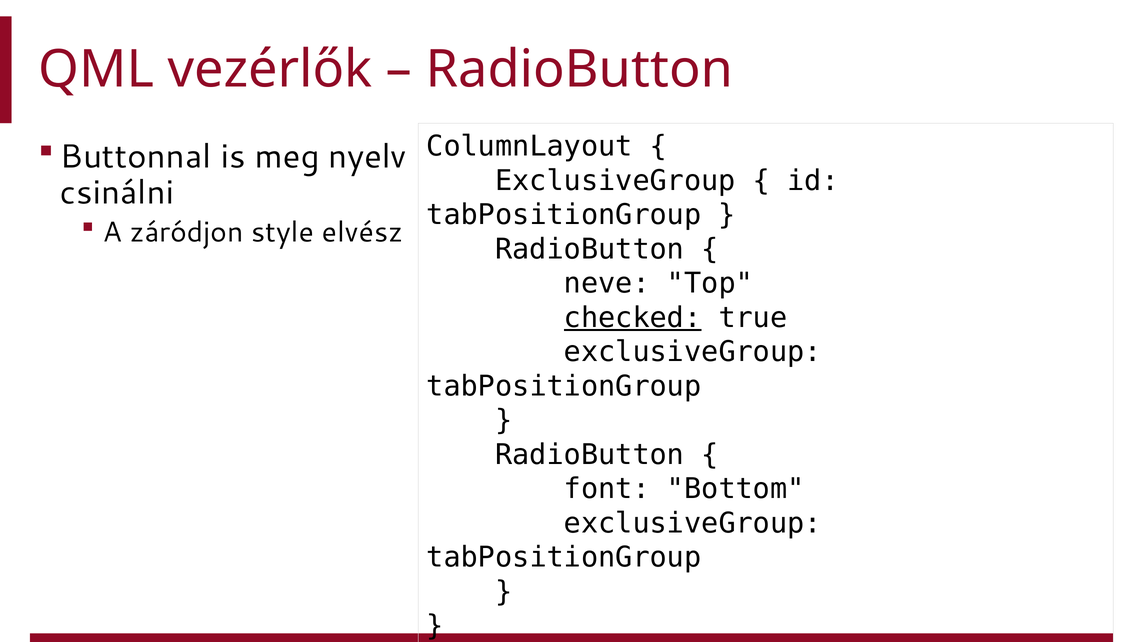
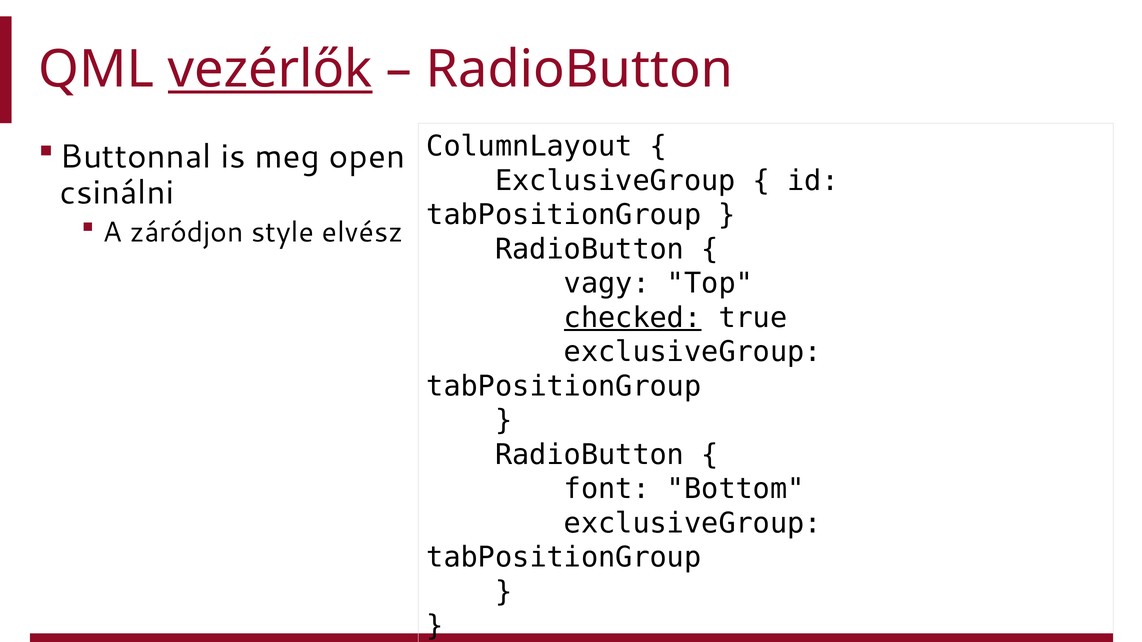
vezérlők underline: none -> present (270, 69)
nyelv: nyelv -> open (367, 157)
neve: neve -> vagy (607, 284)
